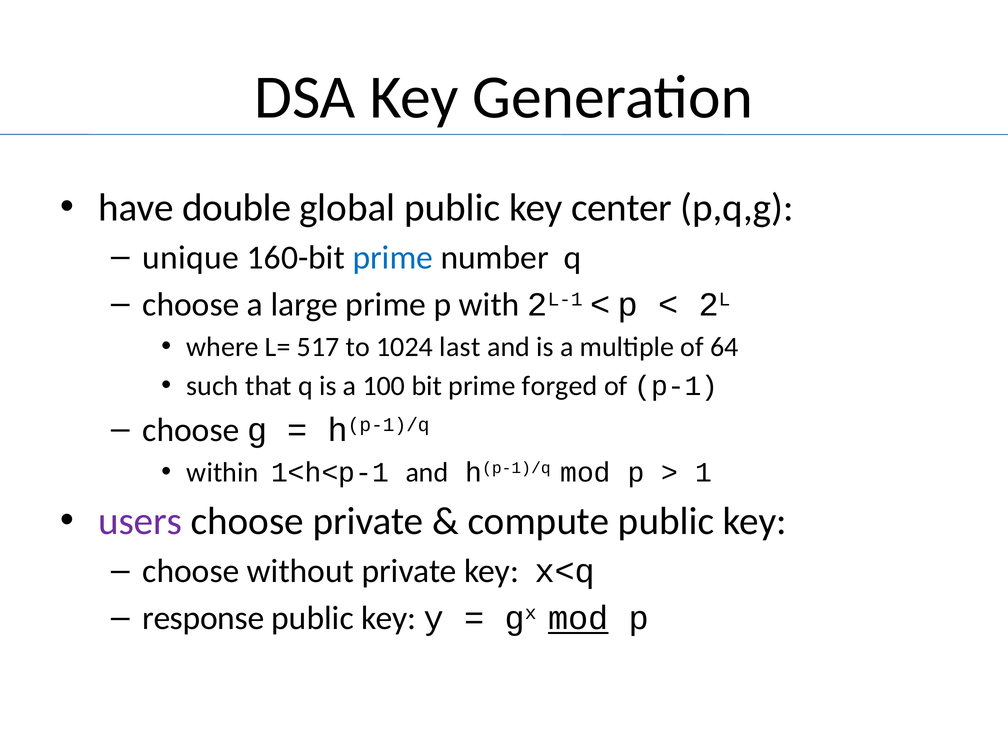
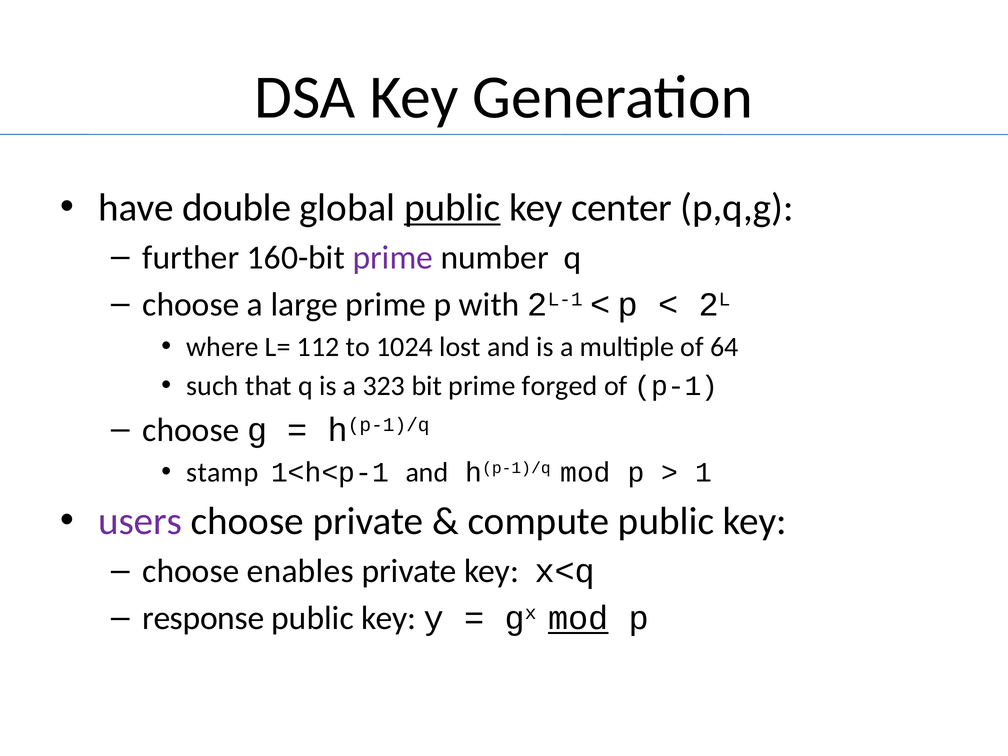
public underline: none -> present (452, 208)
unique: unique -> further (191, 258)
prime colour: blue -> purple (393, 258)
517: 517 -> 112 (318, 347)
last: last -> lost (460, 347)
100: 100 -> 323 (384, 386)
within: within -> stamp (222, 472)
without: without -> enables (300, 571)
